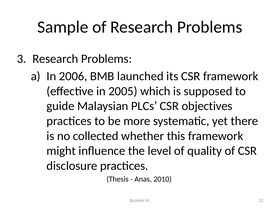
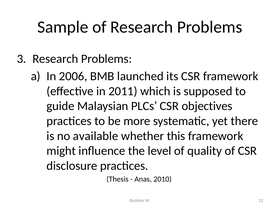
2005: 2005 -> 2011 (123, 91)
collected: collected -> available (96, 136)
